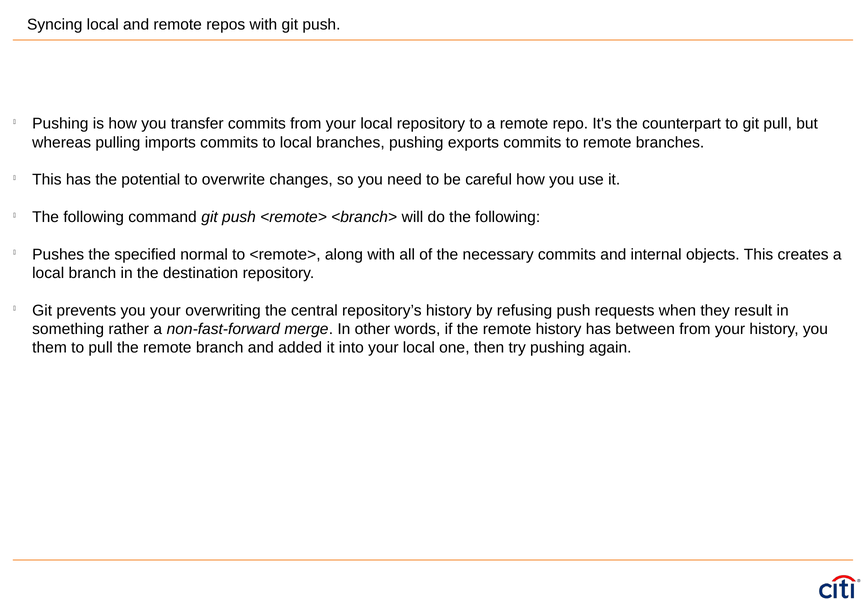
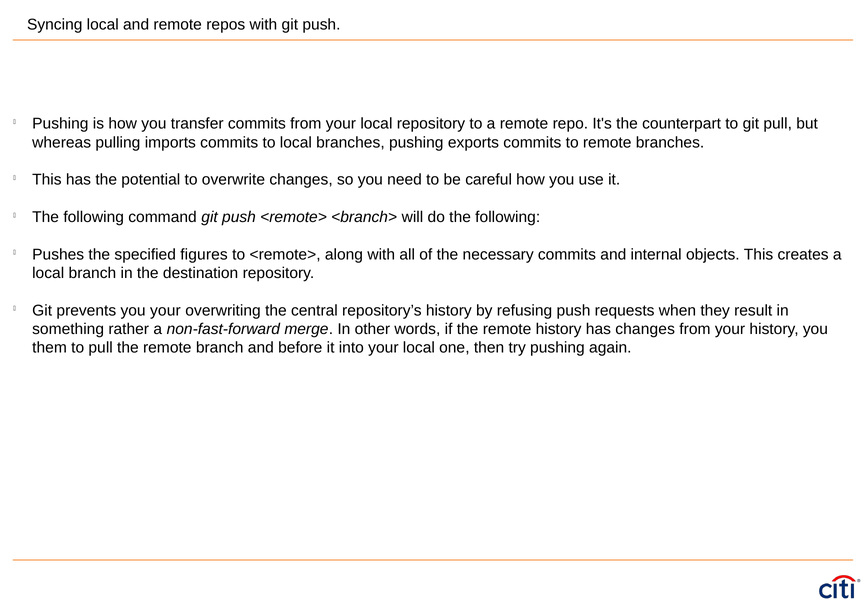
normal: normal -> figures (204, 255)
has between: between -> changes (645, 329)
added: added -> before (300, 348)
